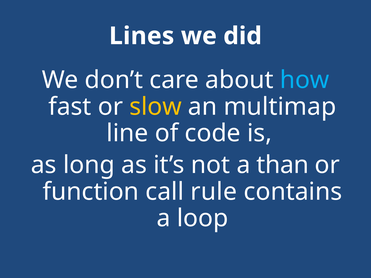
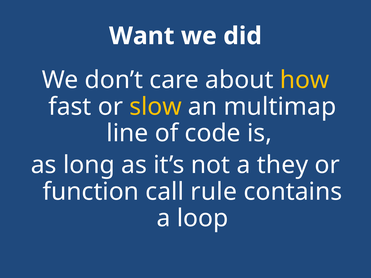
Lines: Lines -> Want (142, 36)
how colour: light blue -> yellow (305, 80)
than: than -> they (282, 165)
